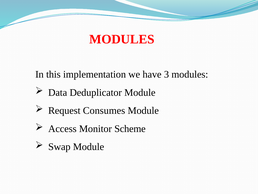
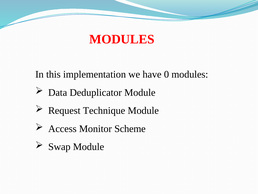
3: 3 -> 0 (166, 74)
Consumes: Consumes -> Technique (104, 110)
